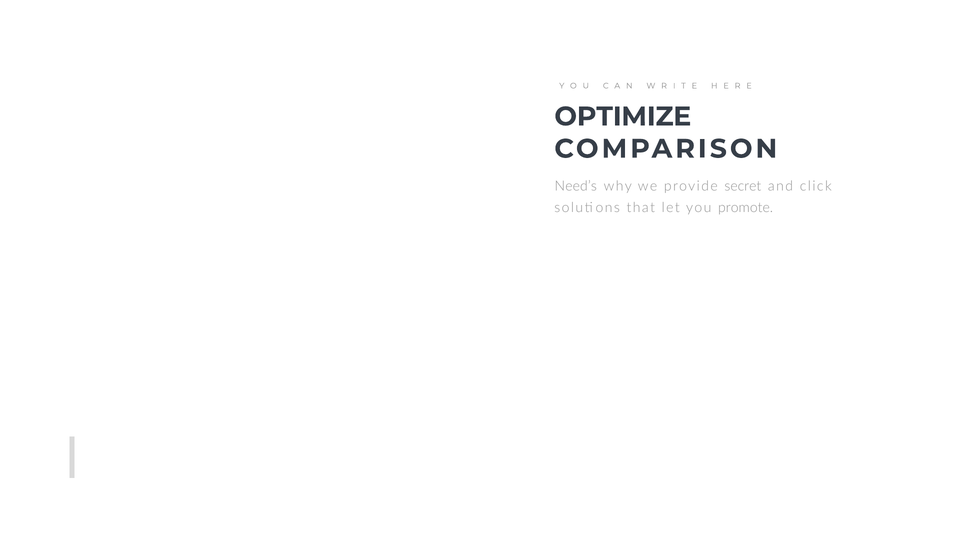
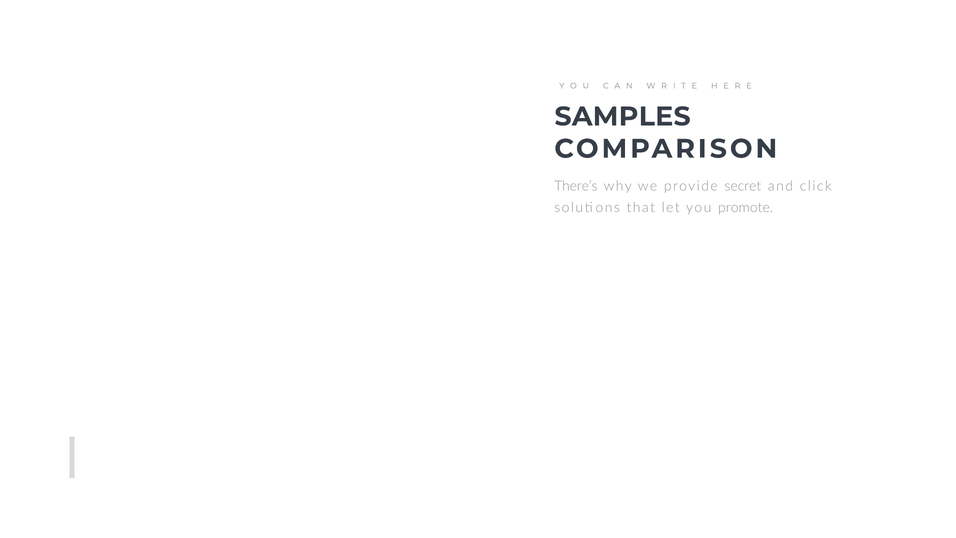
OPTIMIZE: OPTIMIZE -> SAMPLES (623, 116)
Need’s: Need’s -> There’s (576, 186)
